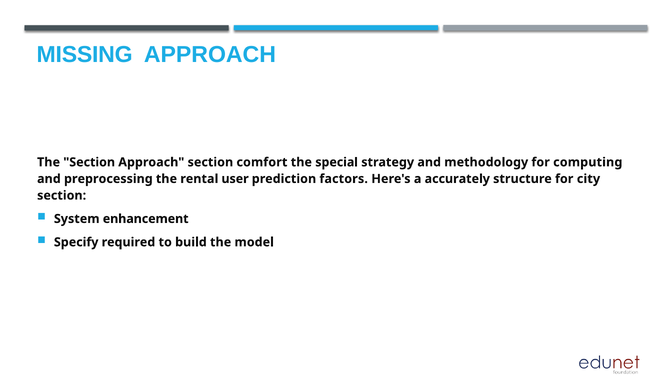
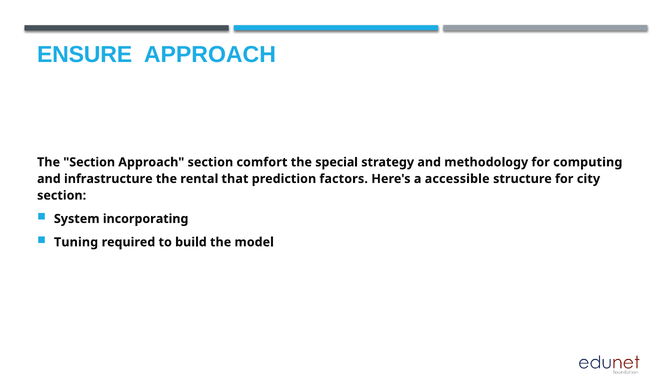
MISSING: MISSING -> ENSURE (85, 54)
preprocessing: preprocessing -> infrastructure (108, 179)
user: user -> that (235, 179)
accurately: accurately -> accessible (457, 179)
enhancement: enhancement -> incorporating (146, 219)
Specify: Specify -> Tuning (76, 242)
